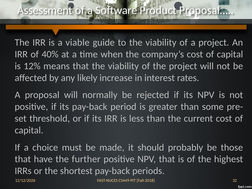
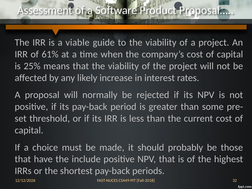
40%: 40% -> 61% (50, 54)
12%: 12% -> 25% (32, 66)
further: further -> include (86, 159)
